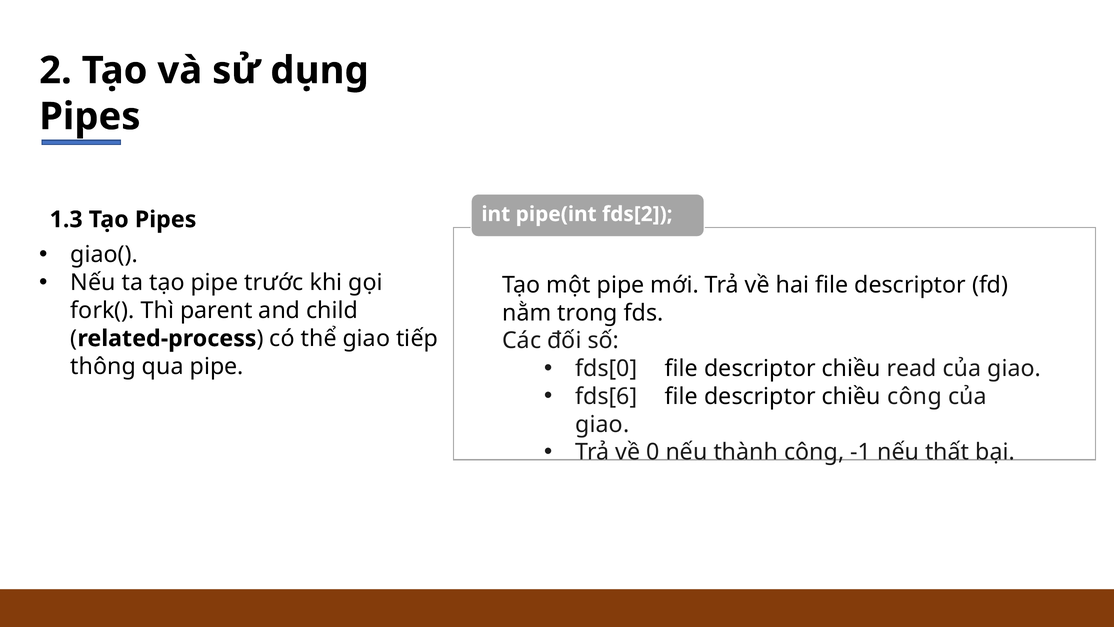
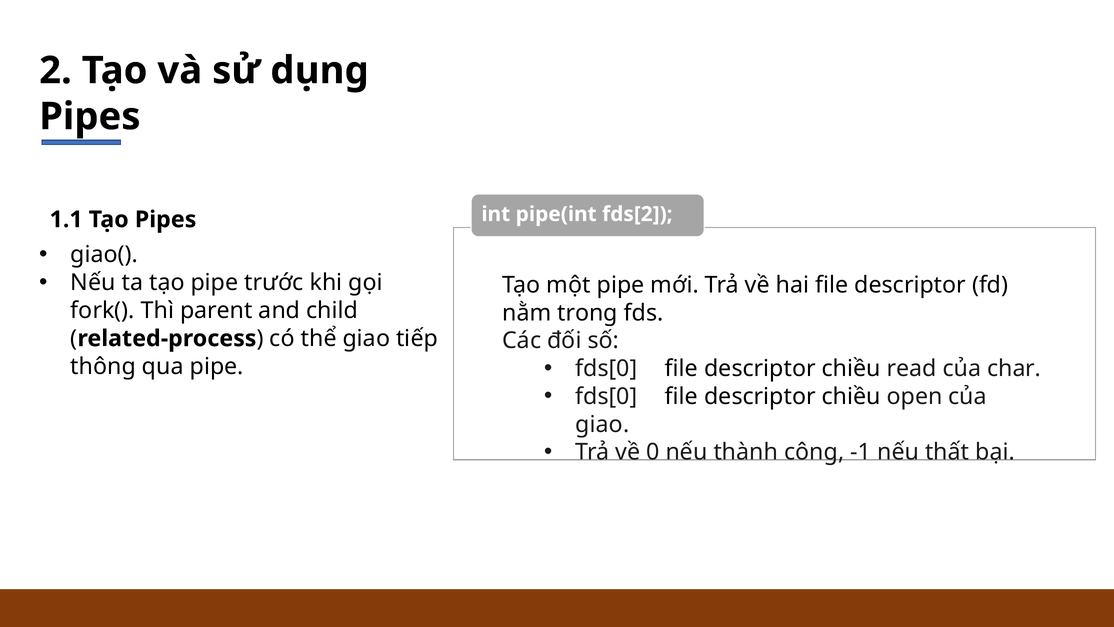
1.3: 1.3 -> 1.1 (66, 219)
read của giao: giao -> char (1014, 368)
fds[6: fds[6 -> fds[0 (606, 396)
công: công -> open (915, 396)
